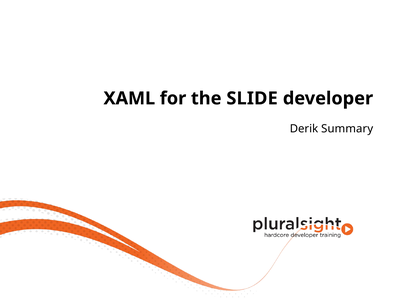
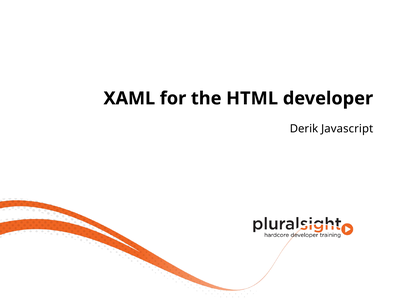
SLIDE: SLIDE -> HTML (252, 98)
Summary: Summary -> Javascript (347, 129)
